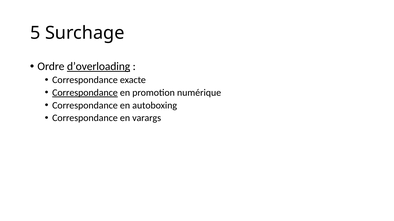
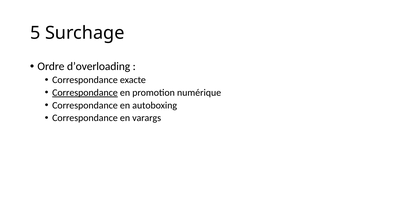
d’overloading underline: present -> none (99, 67)
